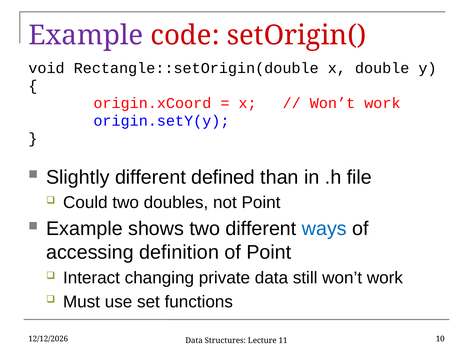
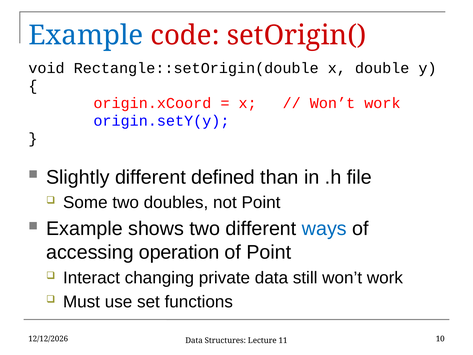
Example colour: purple -> blue (86, 35)
Could: Could -> Some (85, 202)
definition: definition -> operation (179, 252)
